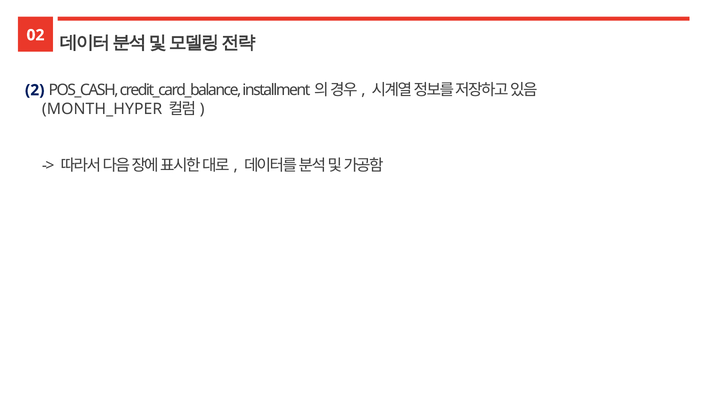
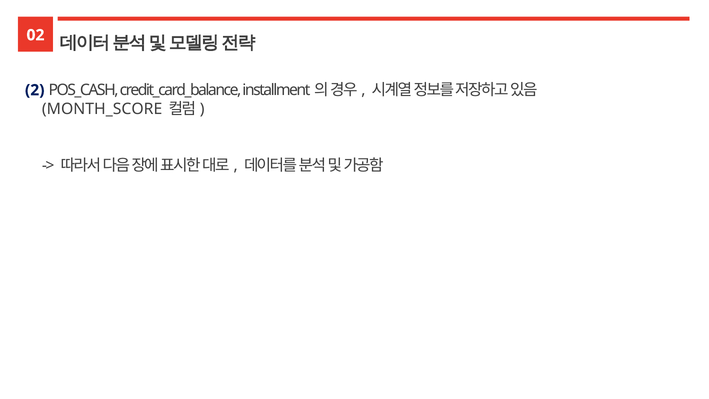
MONTH_HYPER: MONTH_HYPER -> MONTH_SCORE (102, 109)
